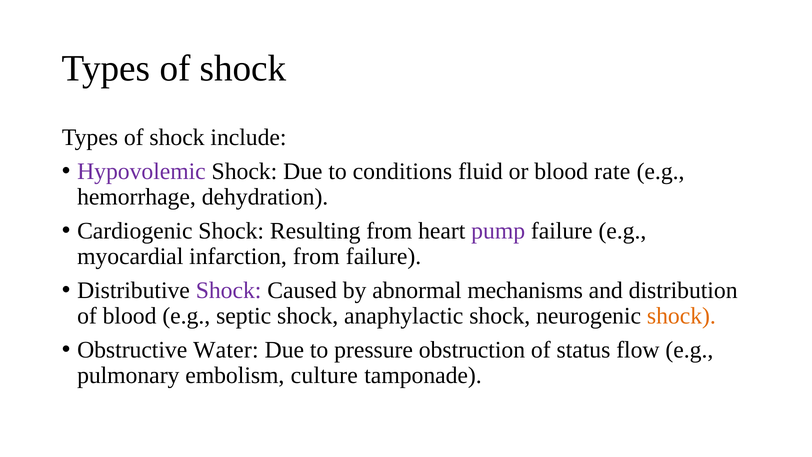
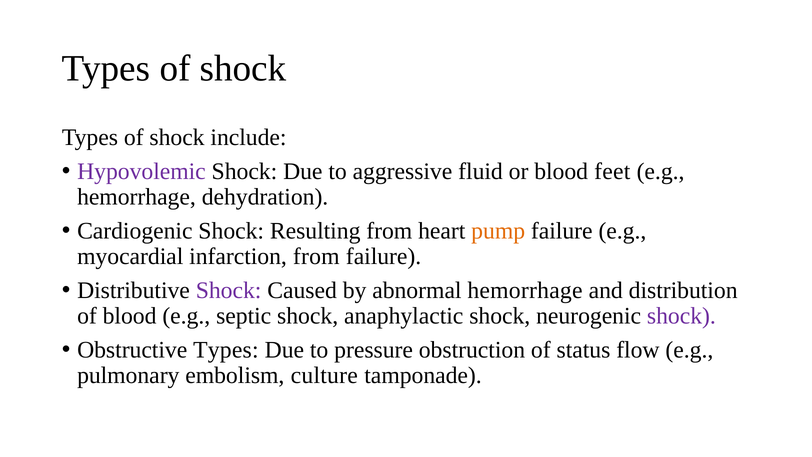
conditions: conditions -> aggressive (402, 171)
rate: rate -> feet (612, 171)
pump colour: purple -> orange (498, 231)
abnormal mechanisms: mechanisms -> hemorrhage (525, 290)
shock colour: orange -> purple (681, 316)
Obstructive Water: Water -> Types (226, 350)
